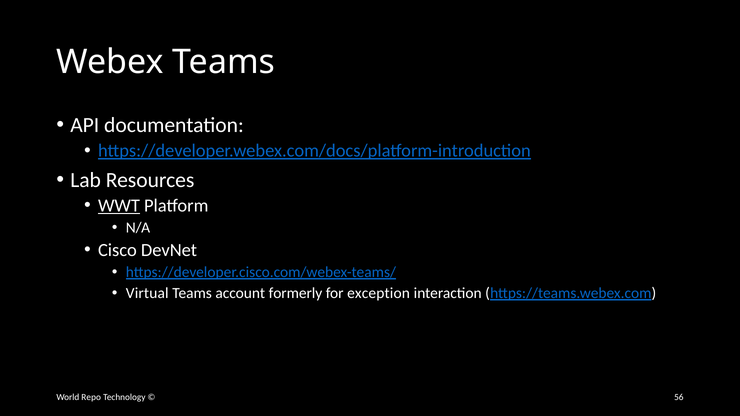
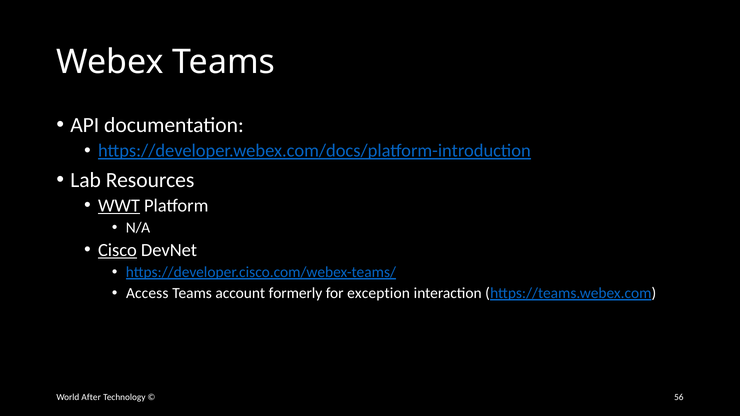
Cisco underline: none -> present (117, 250)
Virtual: Virtual -> Access (147, 293)
Repo: Repo -> After (91, 398)
